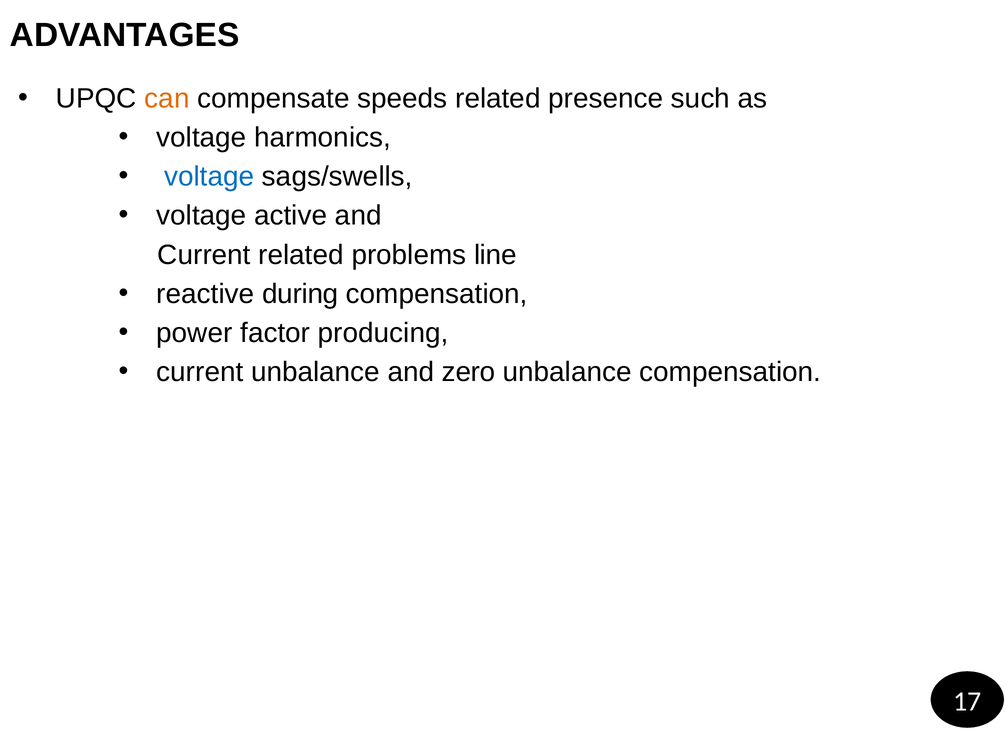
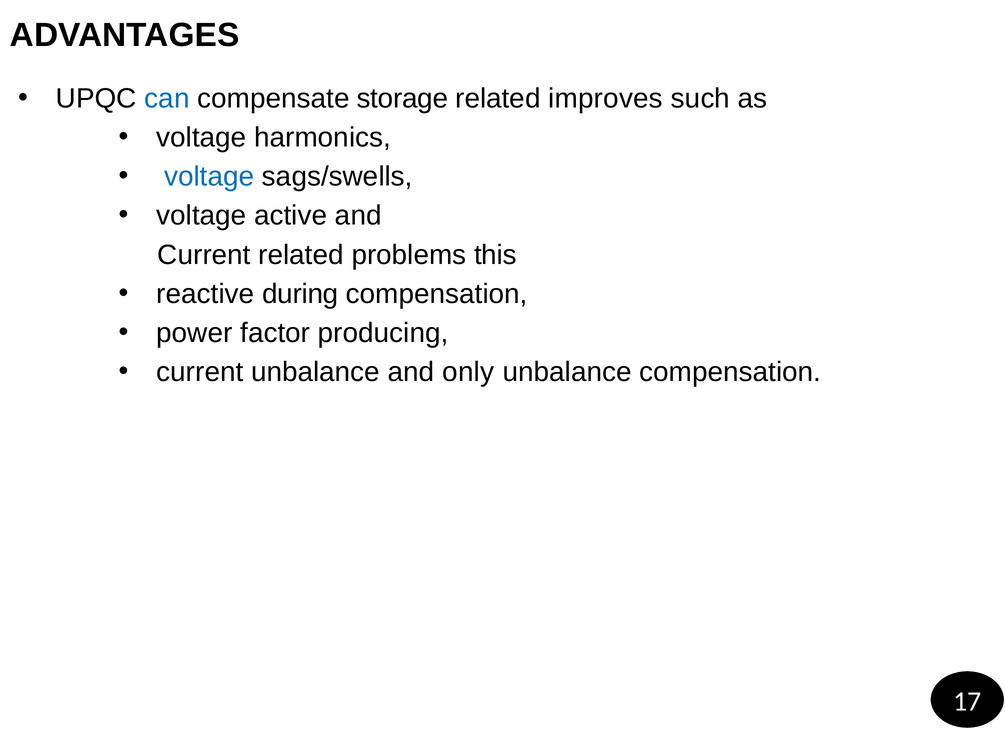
can colour: orange -> blue (167, 98)
speeds: speeds -> storage (402, 98)
presence: presence -> improves (606, 98)
line: line -> this (495, 255)
zero: zero -> only (468, 372)
